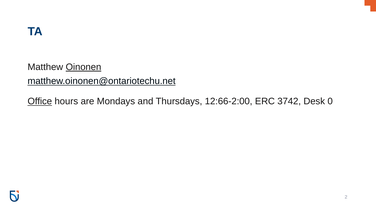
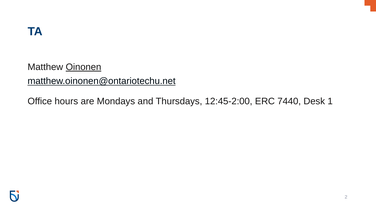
Office underline: present -> none (40, 102)
12:66-2:00: 12:66-2:00 -> 12:45-2:00 (229, 102)
3742: 3742 -> 7440 (289, 102)
0: 0 -> 1 (330, 102)
